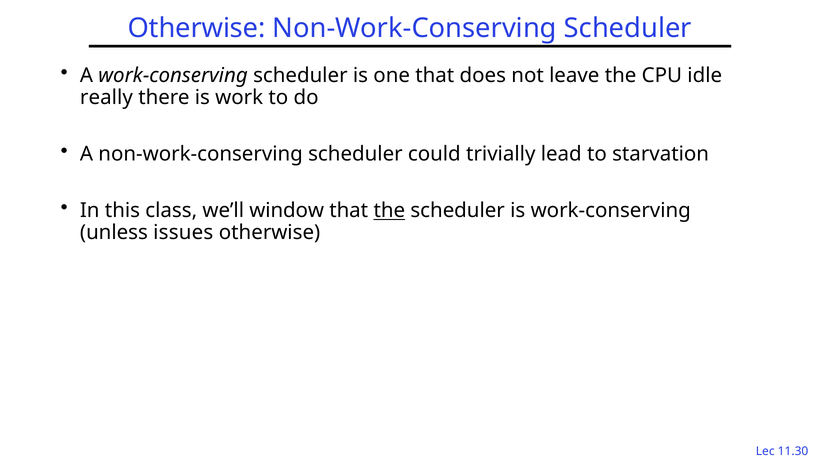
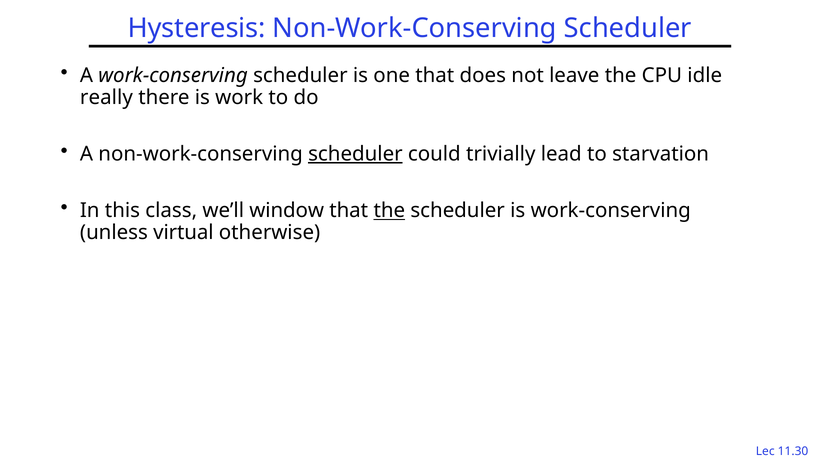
Otherwise: Otherwise -> Hysteresis (197, 28)
scheduler underline: none -> present (355, 154)
issues: issues -> virtual (183, 233)
